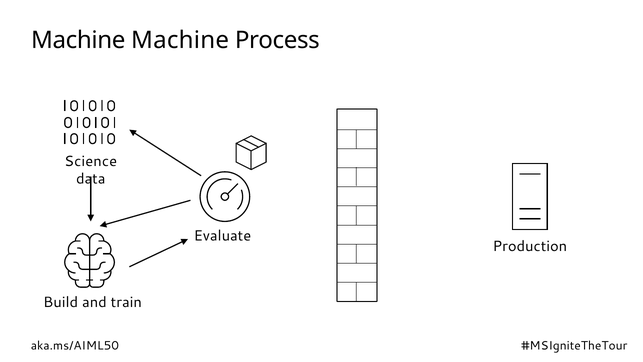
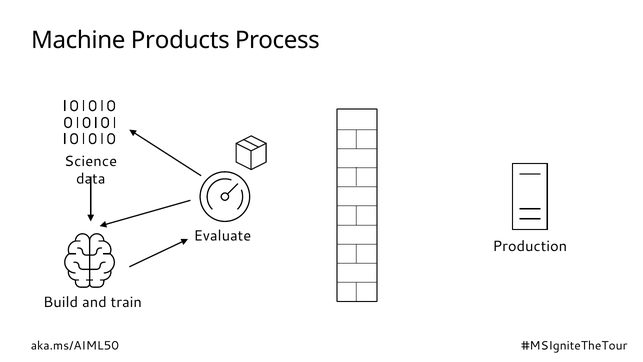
Machine Machine: Machine -> Products (180, 40)
